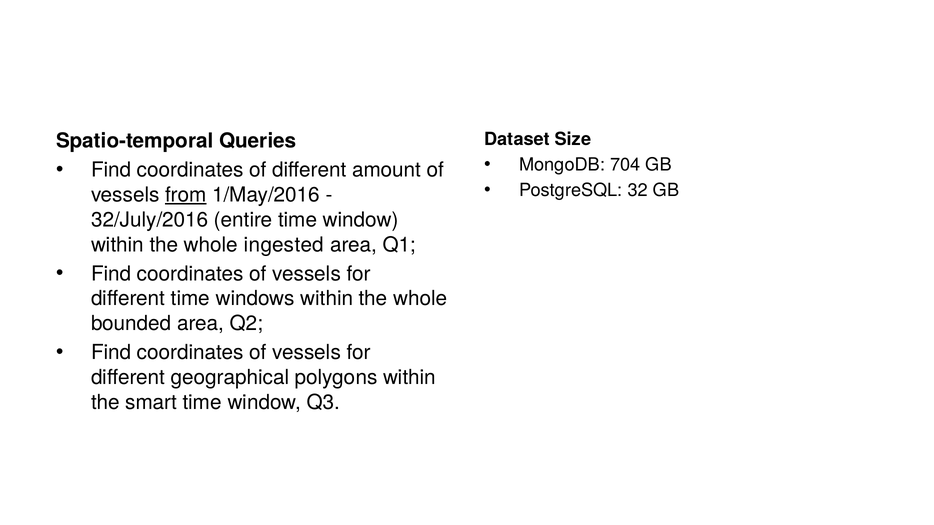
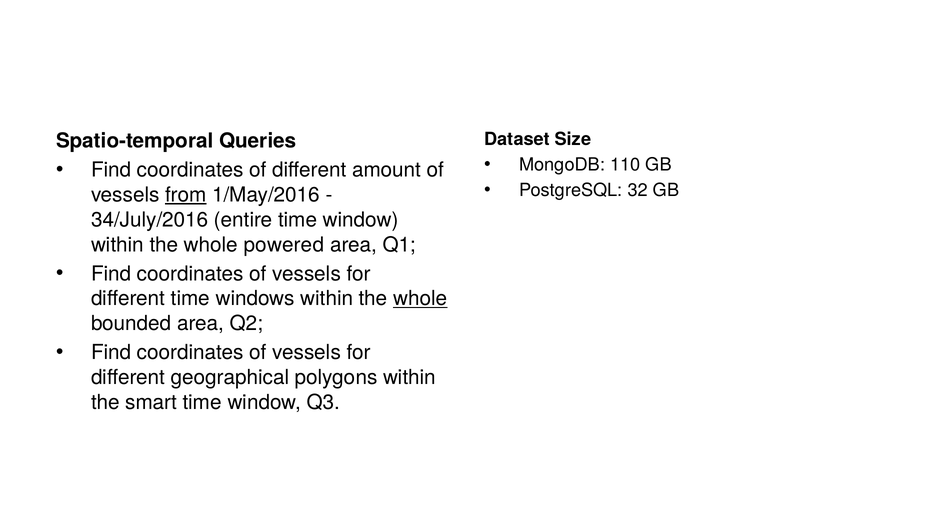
704: 704 -> 110 (625, 165)
32/July/2016: 32/July/2016 -> 34/July/2016 (150, 220)
ingested: ingested -> powered (284, 245)
whole underline: none -> present (420, 299)
